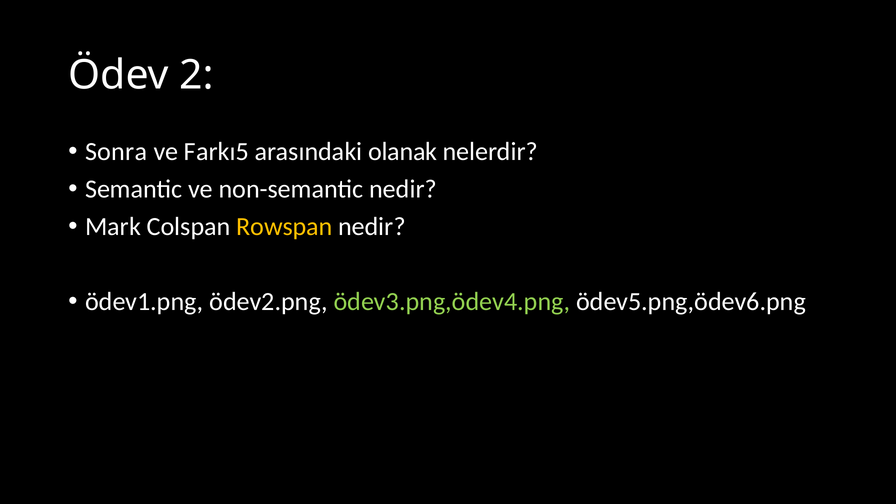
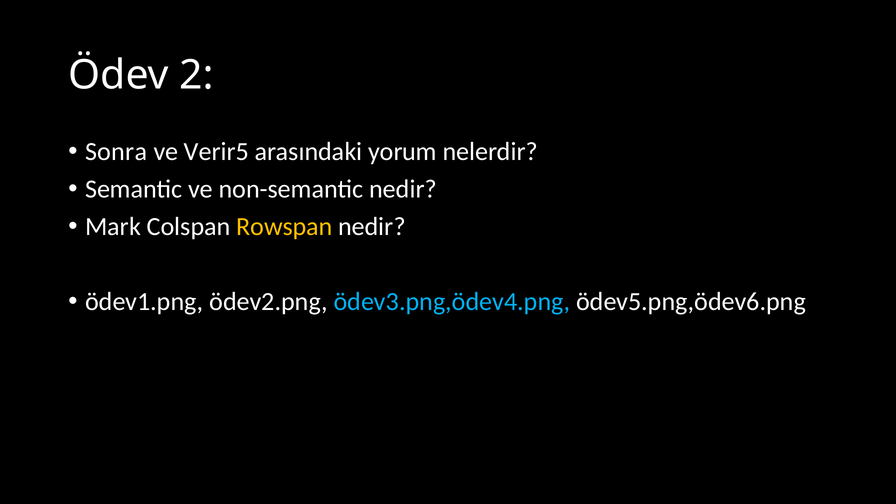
Farkı5: Farkı5 -> Verir5 (216, 151)
olanak: olanak -> yorum (403, 151)
ödev3.png,ödev4.png colour: light green -> light blue (452, 302)
